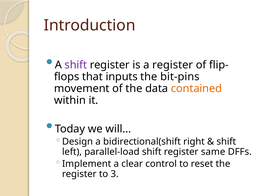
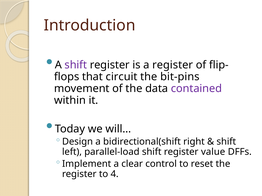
inputs: inputs -> circuit (122, 77)
contained colour: orange -> purple (196, 89)
same: same -> value (213, 152)
3: 3 -> 4 (115, 174)
